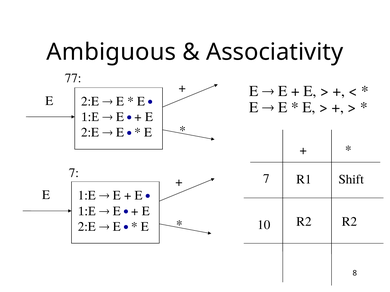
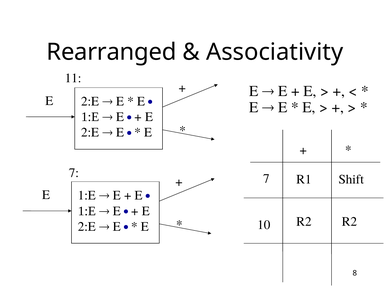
Ambiguous: Ambiguous -> Rearranged (111, 52)
77: 77 -> 11 (73, 78)
